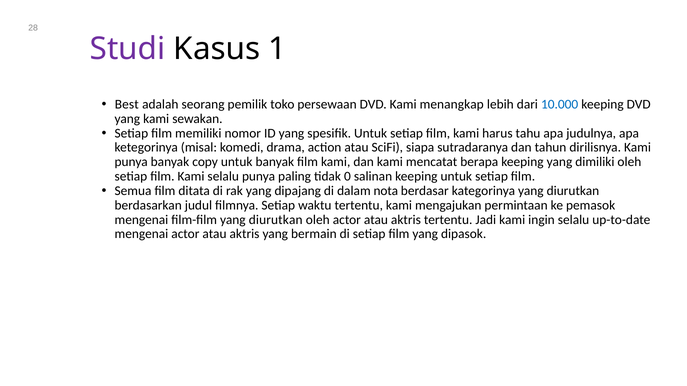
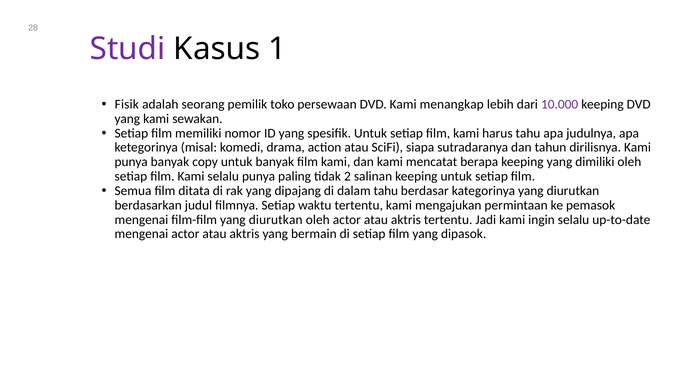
Best: Best -> Fisik (127, 104)
10.000 colour: blue -> purple (560, 104)
0: 0 -> 2 (347, 177)
dalam nota: nota -> tahu (386, 191)
